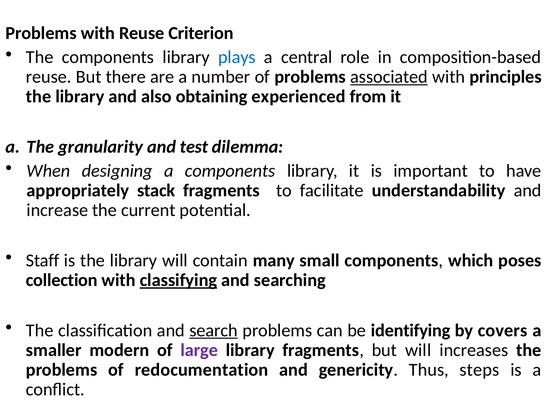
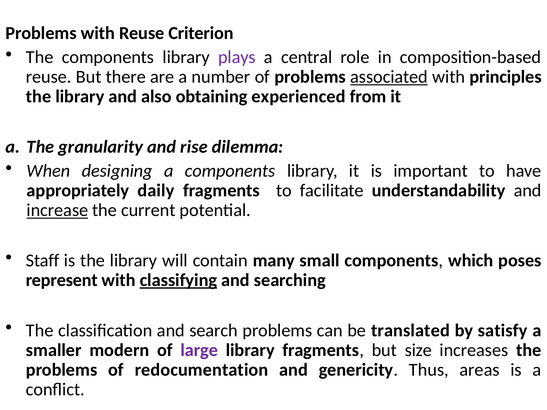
plays colour: blue -> purple (237, 57)
test: test -> rise (194, 147)
stack: stack -> daily (156, 191)
increase underline: none -> present (57, 210)
collection: collection -> represent (62, 280)
search underline: present -> none (214, 331)
identifying: identifying -> translated (410, 331)
covers: covers -> satisfy (503, 331)
but will: will -> size (418, 350)
steps: steps -> areas (480, 370)
